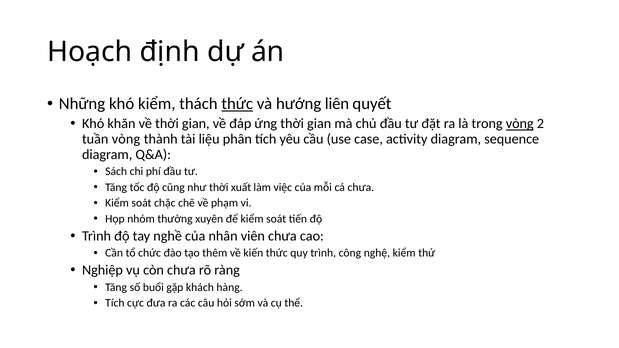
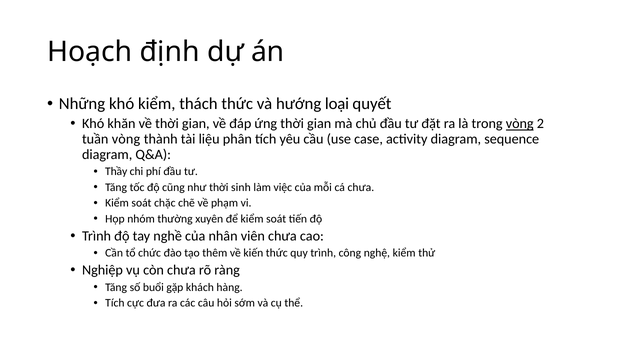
thức underline: present -> none (237, 104)
liên: liên -> loại (337, 104)
Sách: Sách -> Thầy (116, 172)
xuất: xuất -> sinh (241, 187)
